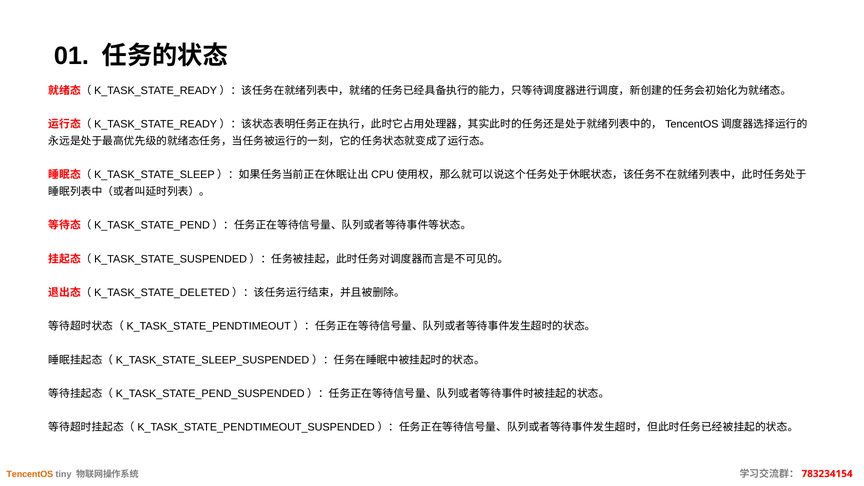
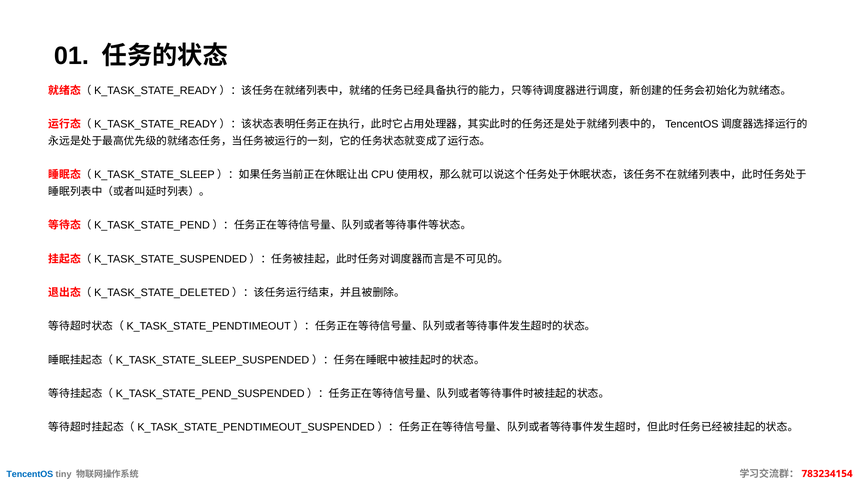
TencentOS colour: orange -> blue (30, 474)
